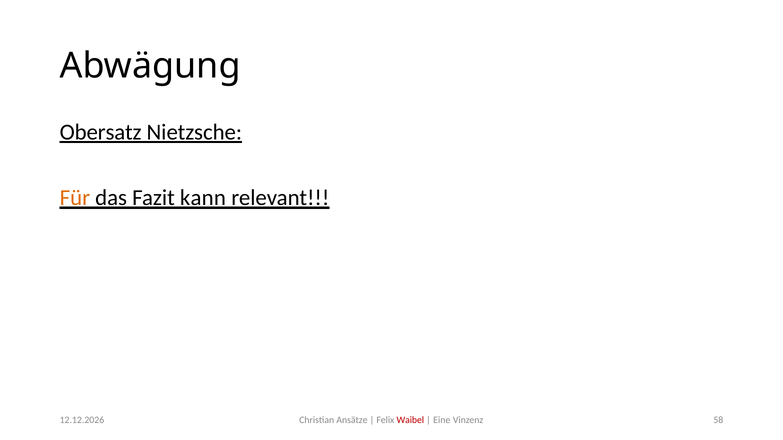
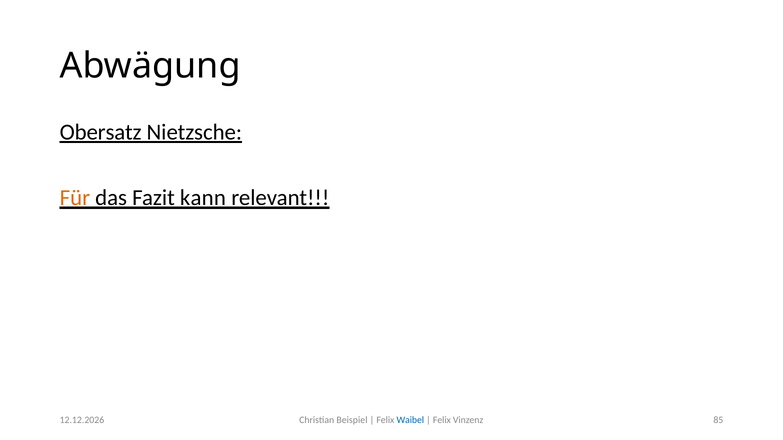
Ansätze: Ansätze -> Beispiel (352, 421)
Waibel colour: red -> blue (410, 421)
Eine: Eine -> Felix (442, 421)
58: 58 -> 85 (718, 421)
